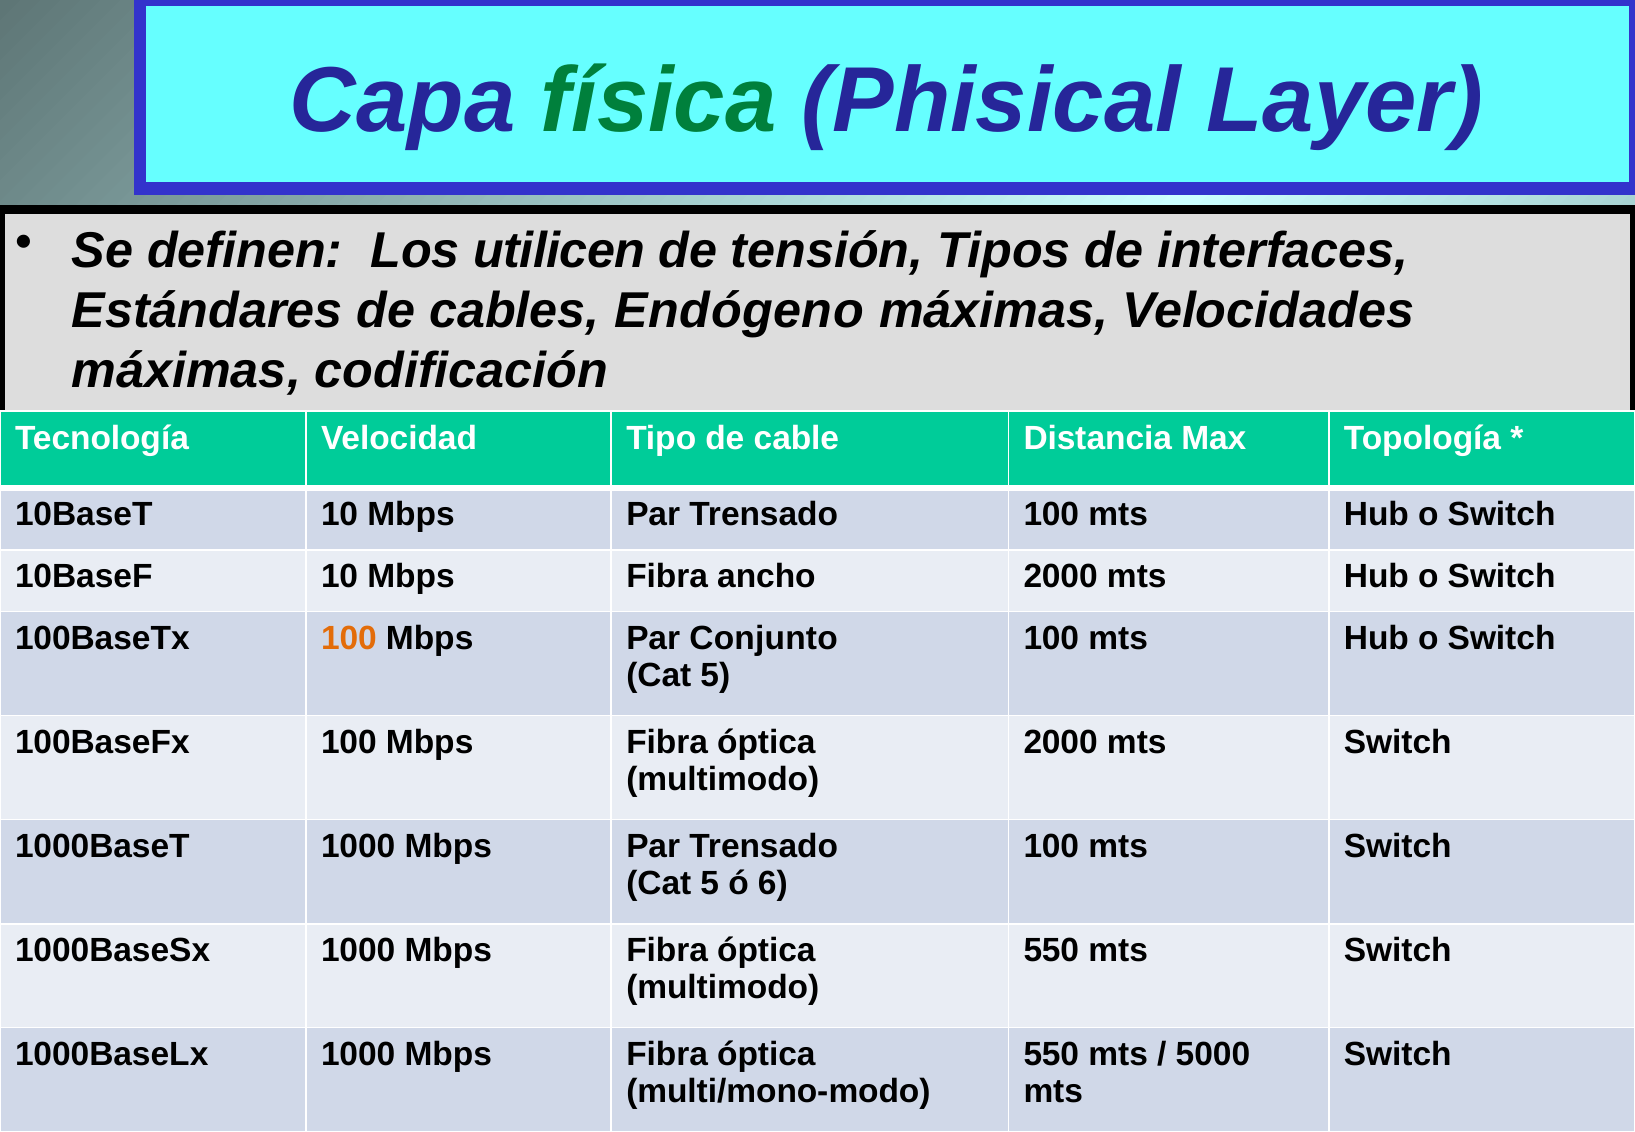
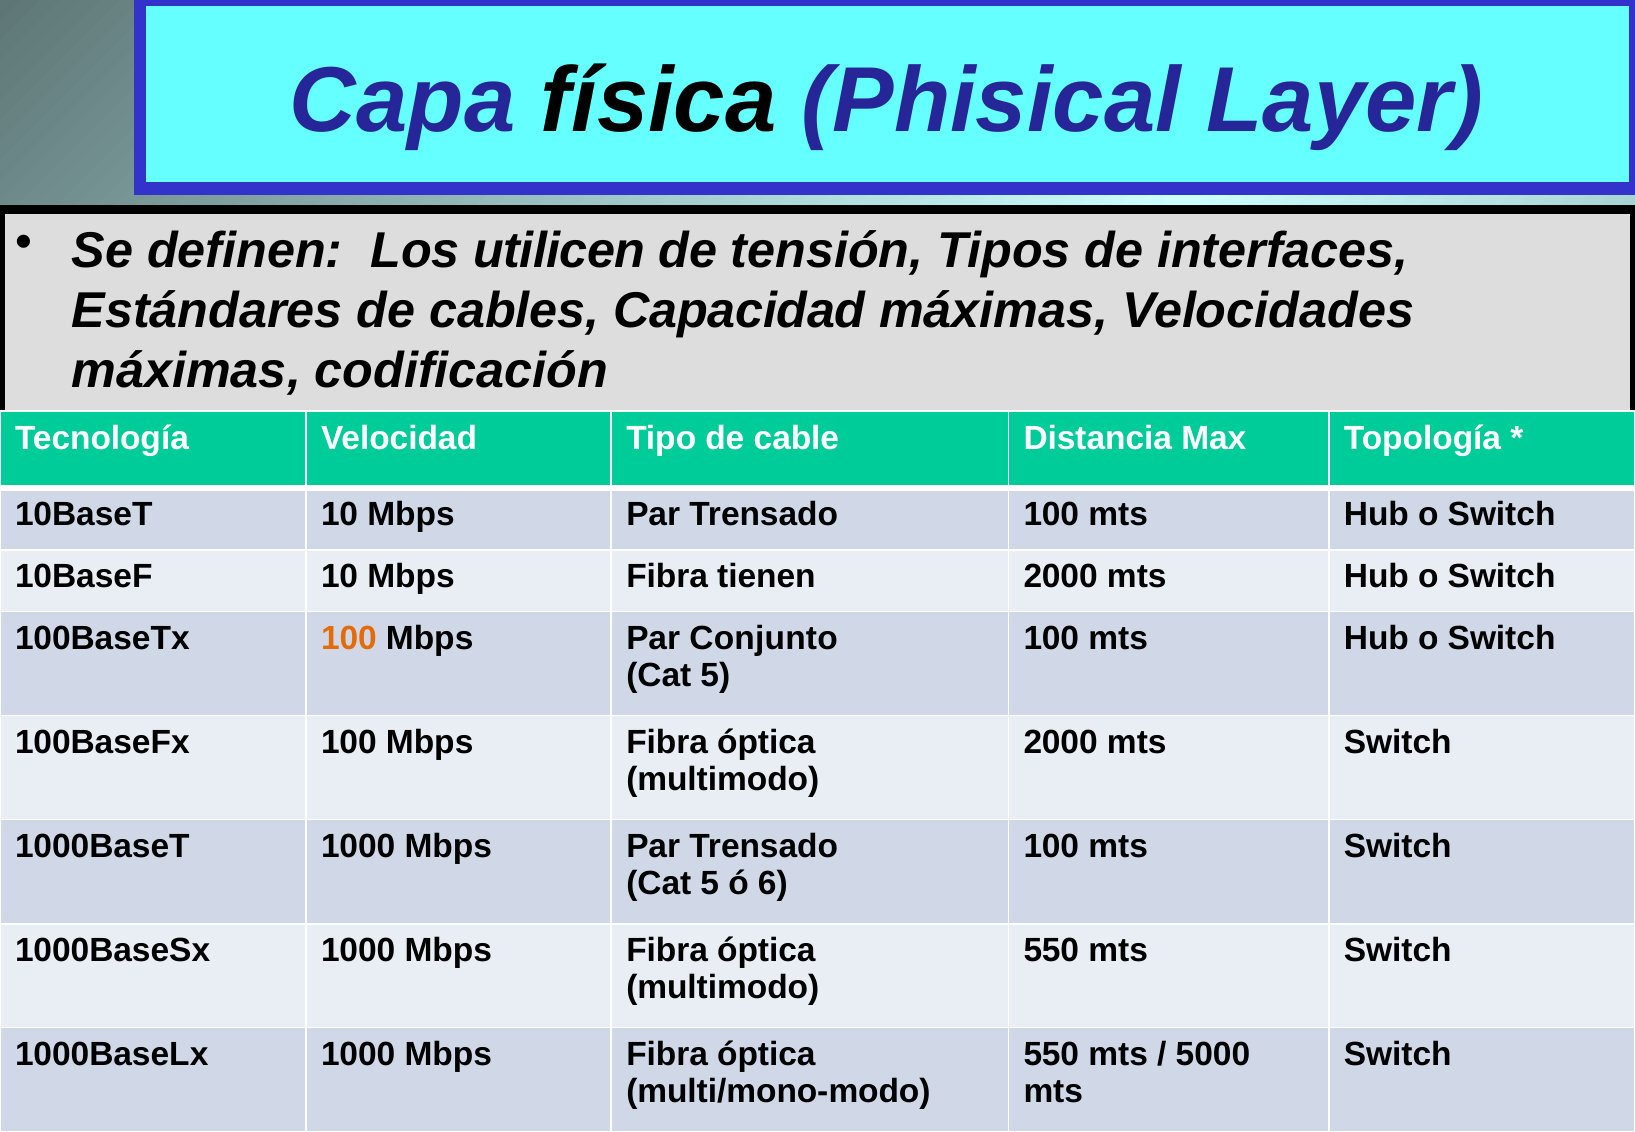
física colour: green -> black (659, 101)
Endógeno: Endógeno -> Capacidad (740, 311)
ancho: ancho -> tienen (766, 577)
